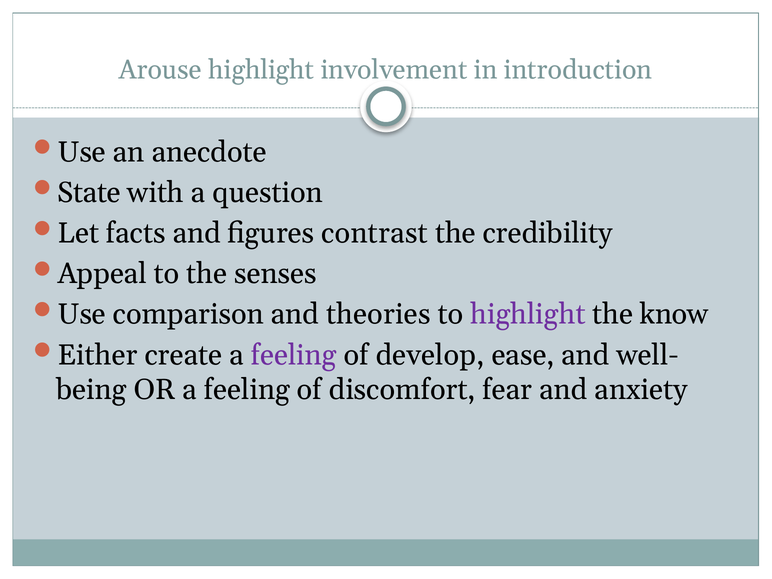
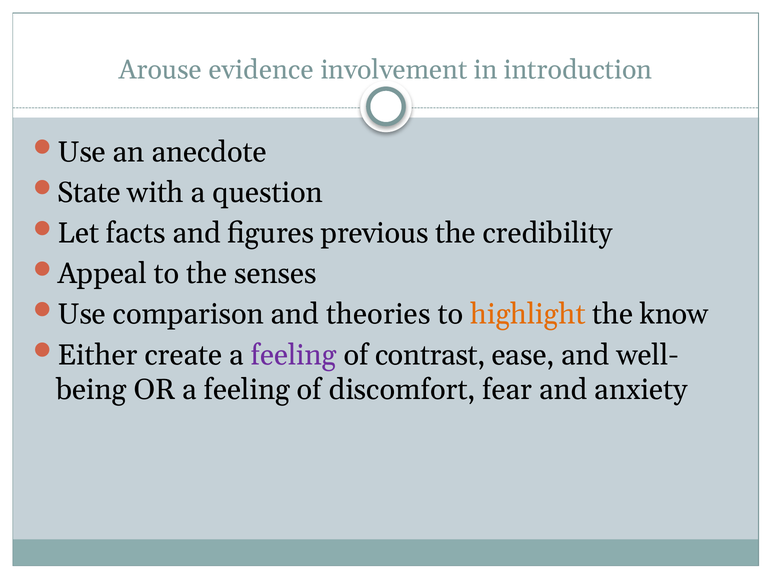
Arouse highlight: highlight -> evidence (261, 70)
contrast: contrast -> previous (375, 233)
highlight colour: purple -> orange (528, 314)
develop: develop -> contrast (430, 355)
